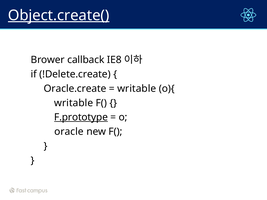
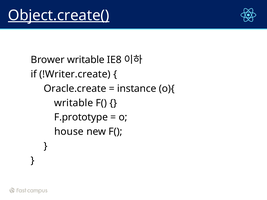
Brower callback: callback -> writable (86, 60)
!Delete.create: !Delete.create -> !Writer.create (75, 74)
writable: writable -> instance (137, 89)
F.prototype underline: present -> none (81, 117)
oracle: oracle -> house (69, 132)
